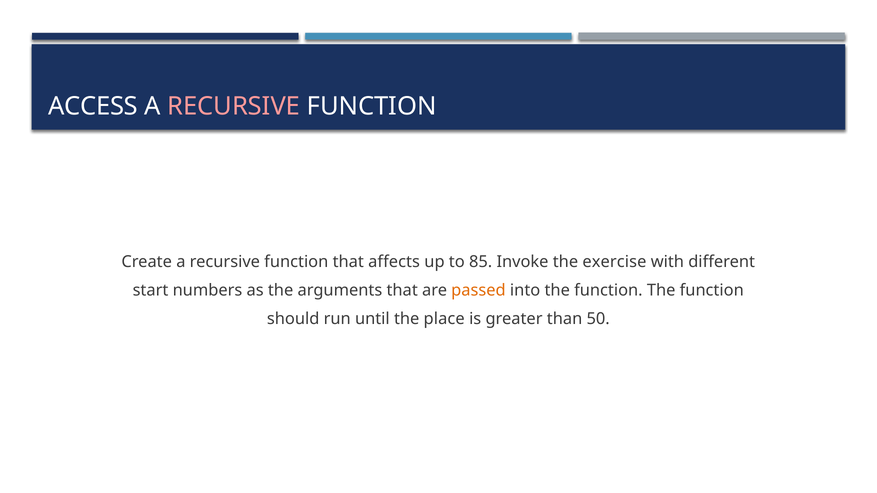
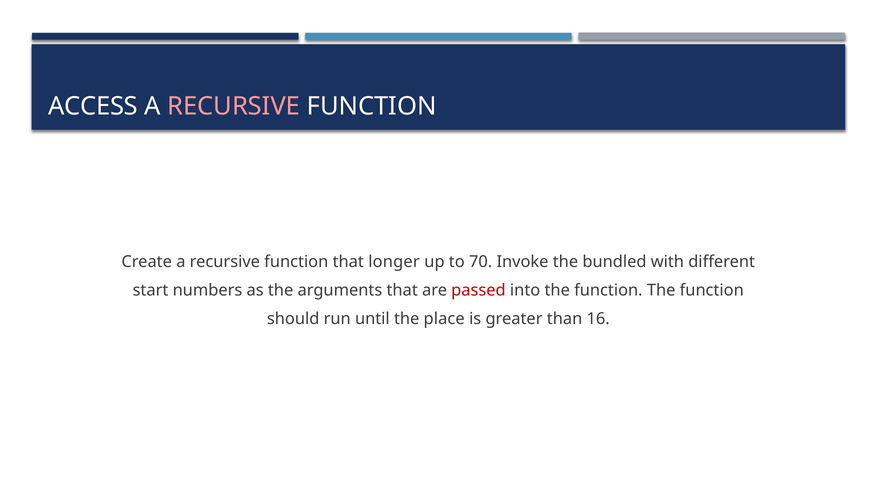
affects: affects -> longer (394, 262)
85: 85 -> 70 (481, 262)
exercise: exercise -> bundled (614, 262)
passed colour: orange -> red (478, 290)
50: 50 -> 16 (598, 319)
